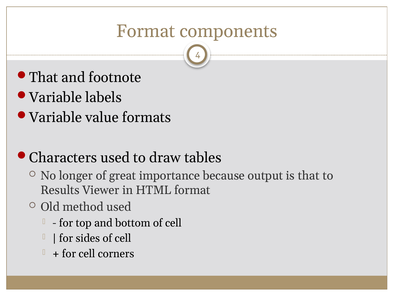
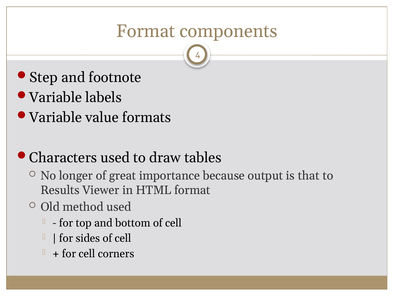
That: That -> Step (44, 77)
